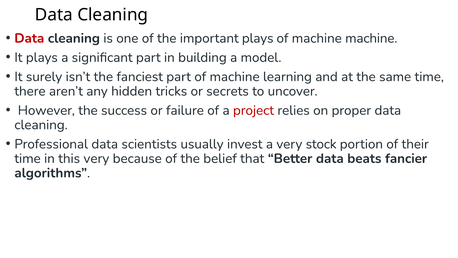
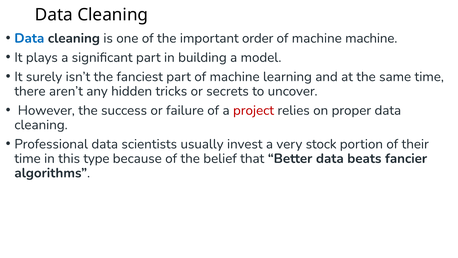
Data colour: red -> blue (29, 38)
important plays: plays -> order (258, 38)
this very: very -> type (96, 158)
